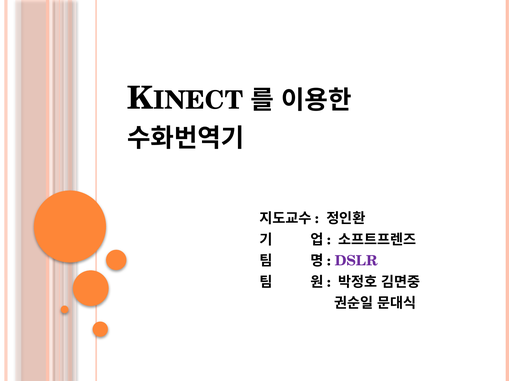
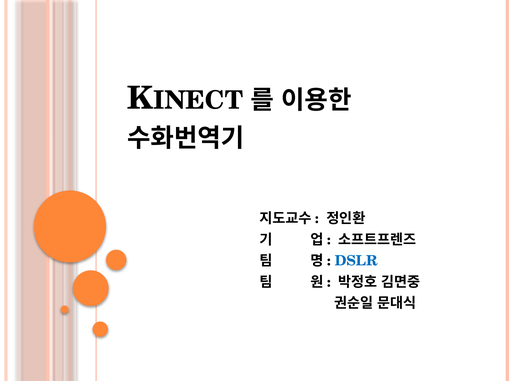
DSLR colour: purple -> blue (356, 261)
